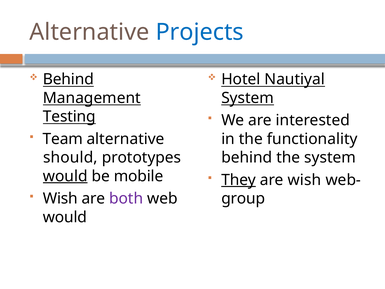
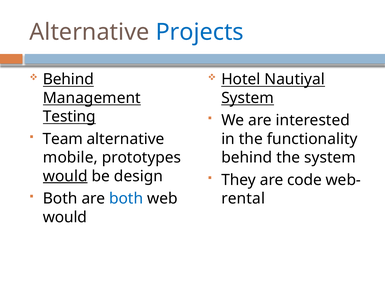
should: should -> mobile (70, 157)
mobile: mobile -> design (138, 176)
They underline: present -> none (239, 180)
are wish: wish -> code (305, 180)
Wish: Wish -> Both (60, 198)
both colour: purple -> blue (126, 198)
group: group -> rental (243, 198)
